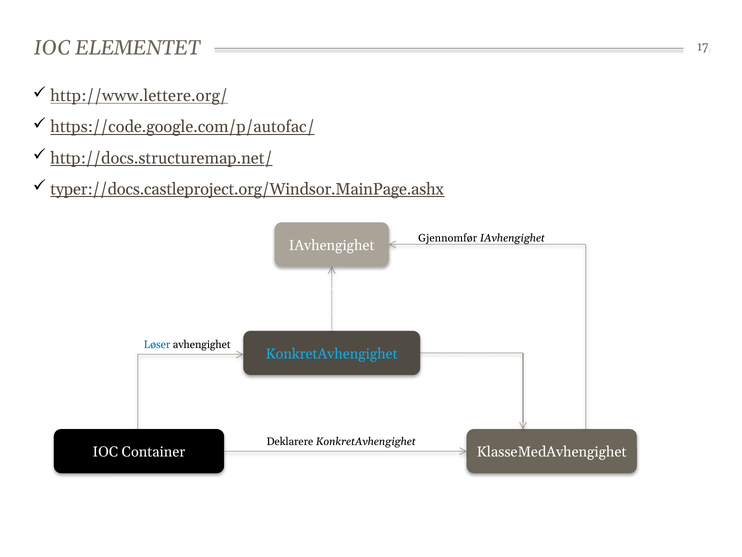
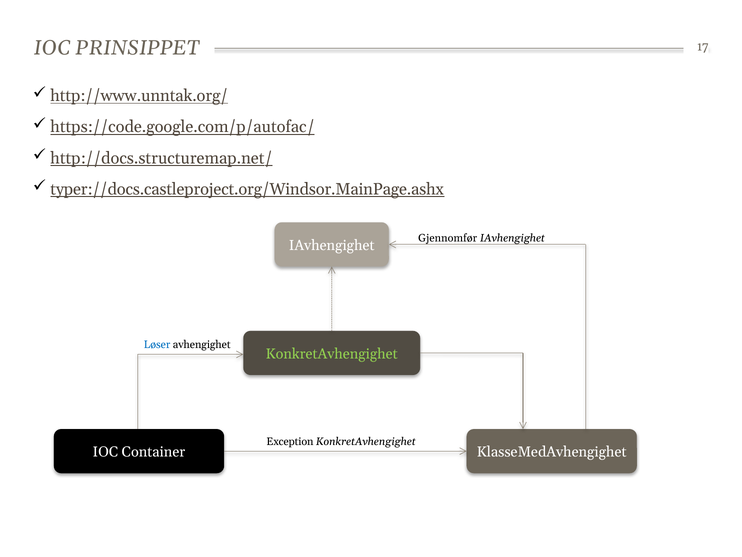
ELEMENTET: ELEMENTET -> PRINSIPPET (138, 48)
http://www.lettere.org/: http://www.lettere.org/ -> http://www.unntak.org/ (139, 96)
KonkretAvhengighet colour: light blue -> light green (332, 354)
Deklarere: Deklarere -> Exception (290, 441)
